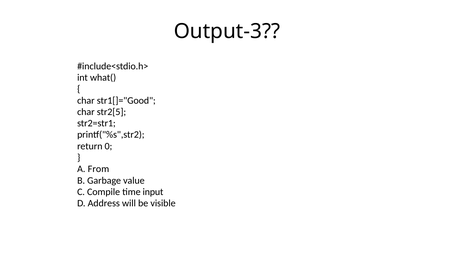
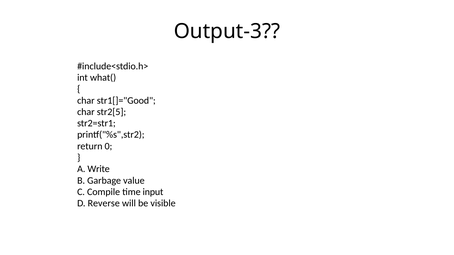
From: From -> Write (99, 169)
Address: Address -> Reverse (104, 204)
